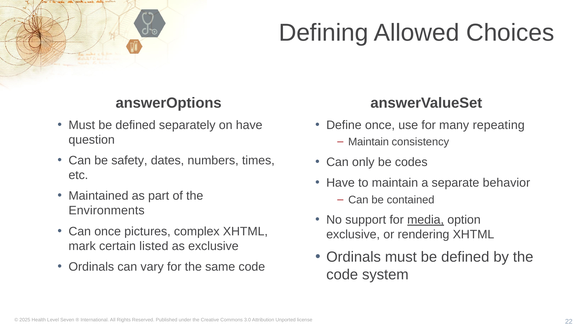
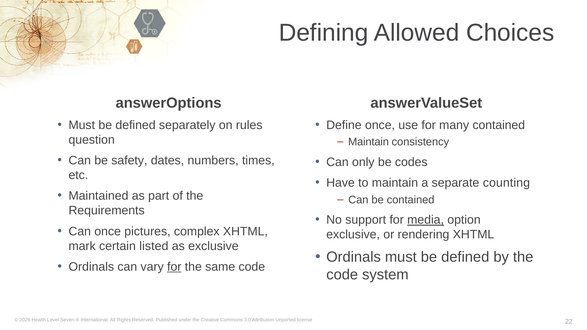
on have: have -> rules (249, 125)
many repeating: repeating -> contained (499, 125)
behavior: behavior -> counting (506, 183)
Environments: Environments -> Requirements (107, 211)
for underline: none -> present (174, 267)
